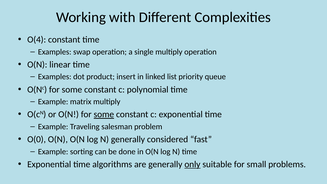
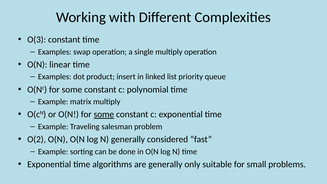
O(4: O(4 -> O(3 (37, 40)
O(0: O(0 -> O(2 (37, 139)
only underline: present -> none (192, 164)
